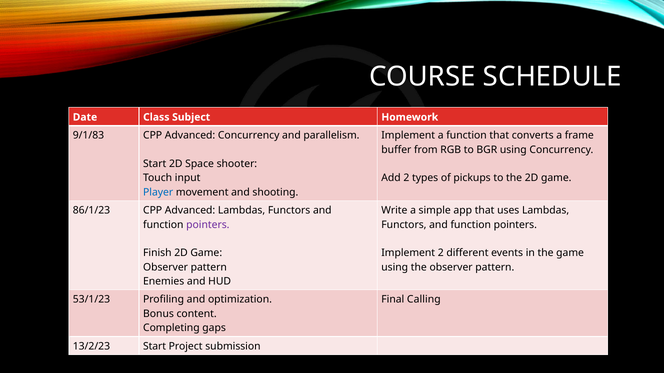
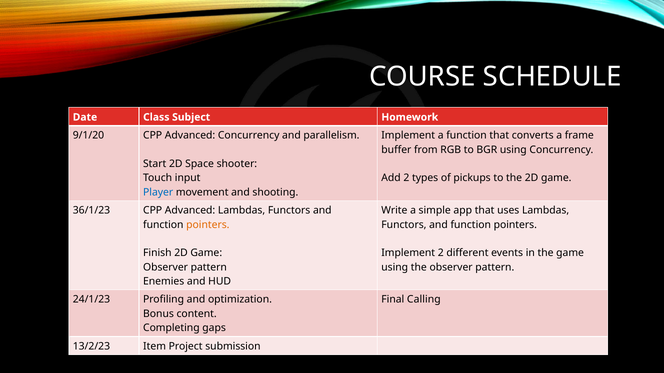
9/1/83: 9/1/83 -> 9/1/20 (88, 136)
86/1/23: 86/1/23 -> 36/1/23 (91, 211)
pointers colour: purple -> orange (208, 225)
53/1/23: 53/1/23 -> 24/1/23 (91, 300)
13/2/23 Start: Start -> Item (155, 347)
